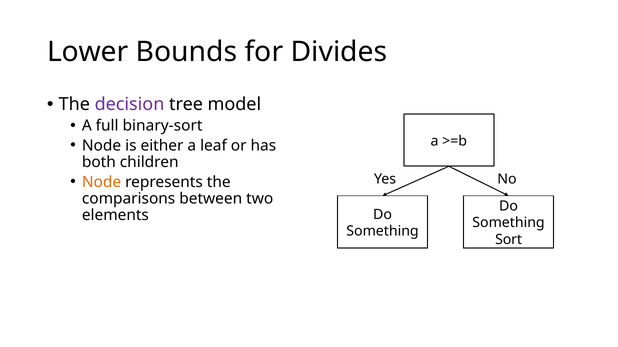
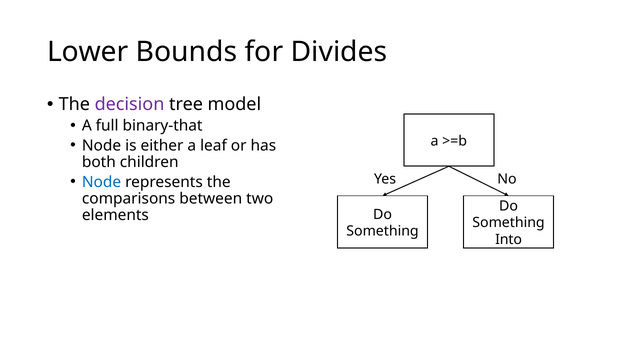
binary-sort: binary-sort -> binary-that (163, 126)
Node colour: orange -> blue (102, 182)
Sort: Sort -> Into (509, 240)
